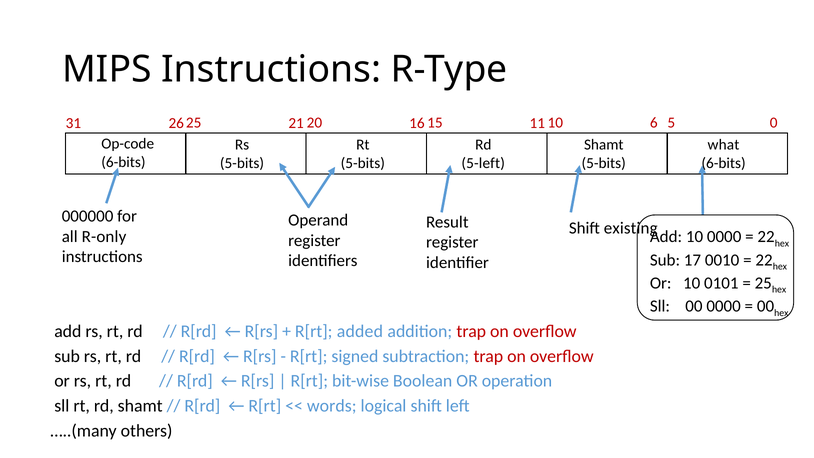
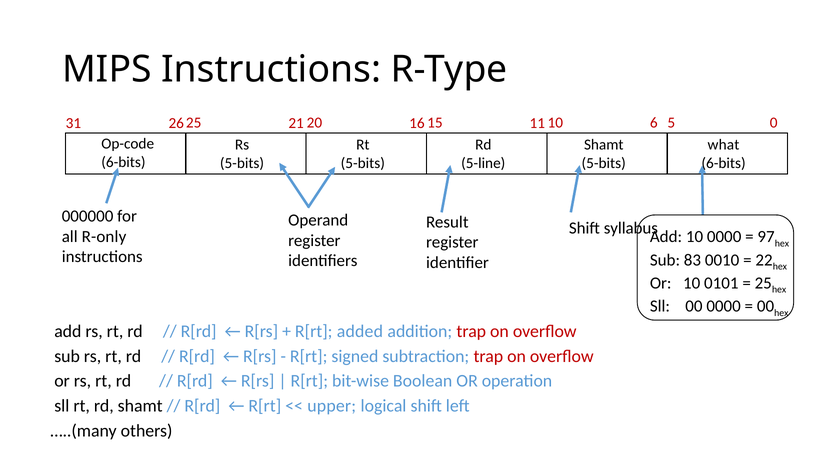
5-left: 5-left -> 5-line (483, 163)
existing: existing -> syllabus (631, 228)
22: 22 -> 97 (766, 237)
17: 17 -> 83 (692, 260)
words: words -> upper (332, 406)
